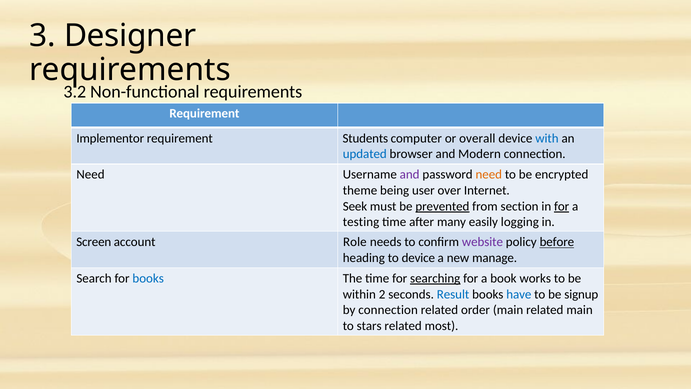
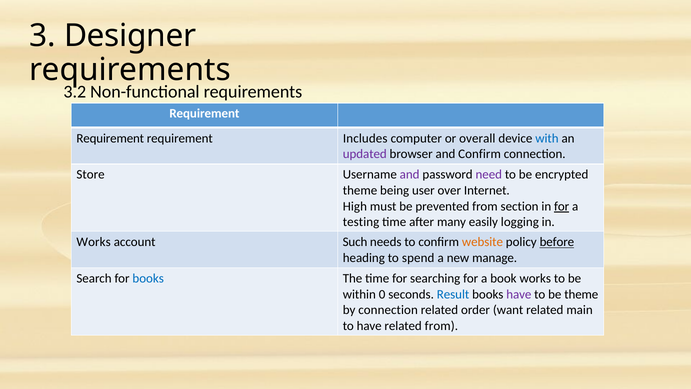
Implementor: Implementor -> Requirement (110, 138)
Students: Students -> Includes (365, 138)
updated colour: blue -> purple (365, 154)
and Modern: Modern -> Confirm (480, 154)
Need: Need -> Store (91, 175)
need colour: orange -> purple (489, 175)
Seek: Seek -> High (355, 206)
prevented underline: present -> none (442, 206)
Screen: Screen -> Works (94, 242)
Role: Role -> Such (355, 242)
website colour: purple -> orange (482, 242)
to device: device -> spend (418, 258)
searching underline: present -> none (435, 278)
2: 2 -> 0 (382, 294)
have colour: blue -> purple (519, 294)
be signup: signup -> theme (581, 294)
order main: main -> want (508, 310)
to stars: stars -> have (369, 326)
related most: most -> from (441, 326)
